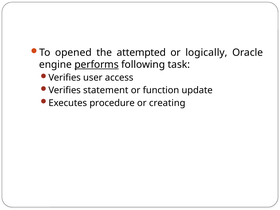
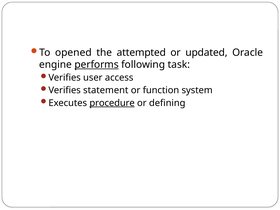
logically: logically -> updated (207, 52)
update: update -> system (197, 90)
procedure underline: none -> present (112, 103)
creating: creating -> defining (167, 103)
